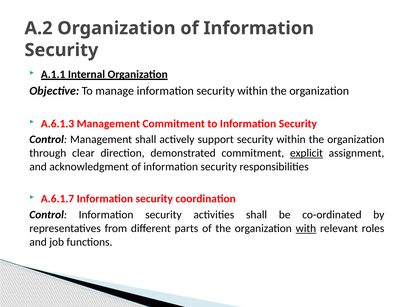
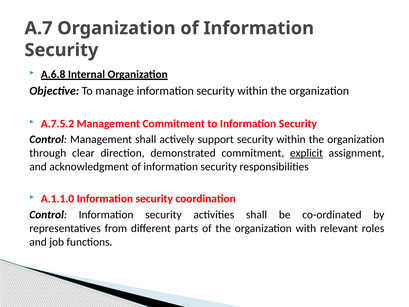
A.2: A.2 -> A.7 (39, 28)
A.1.1: A.1.1 -> A.6.8 (53, 74)
A.6.1.3: A.6.1.3 -> A.7.5.2 (58, 124)
A.6.1.7: A.6.1.7 -> A.1.1.0 (58, 199)
with underline: present -> none (306, 228)
